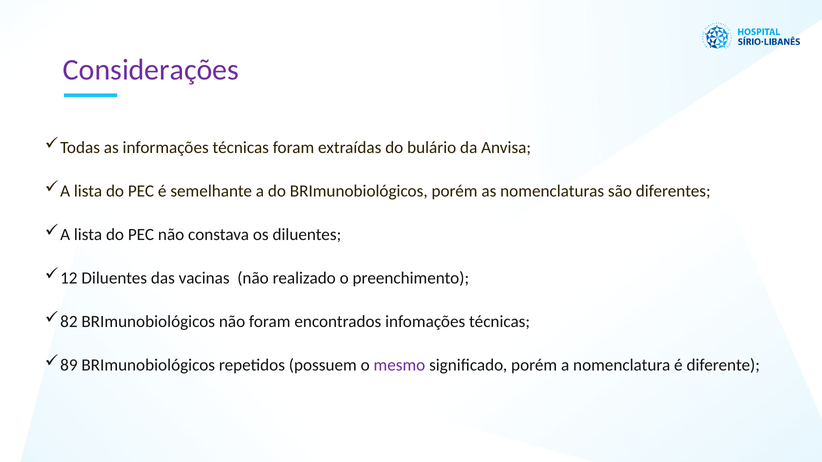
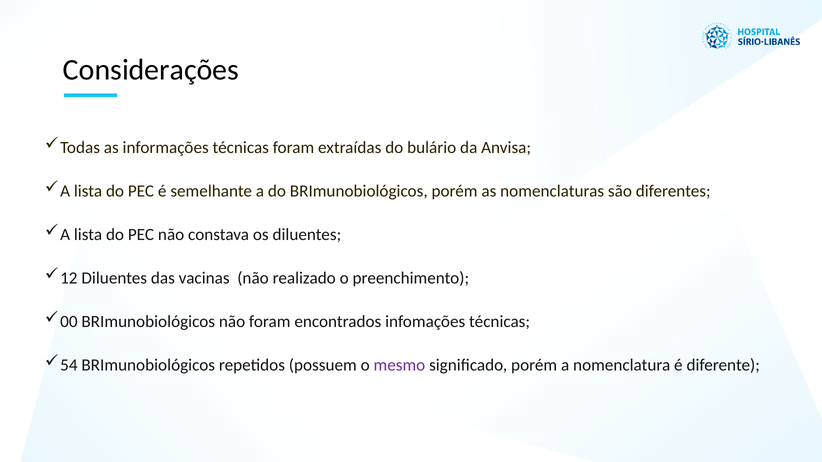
Considerações colour: purple -> black (151, 70)
82: 82 -> 00 (69, 322)
89: 89 -> 54 (69, 365)
